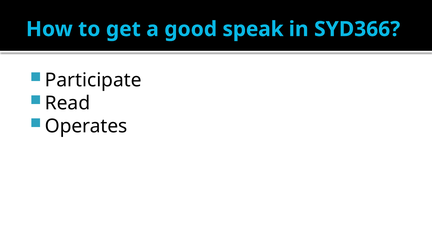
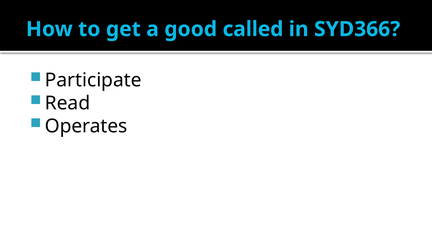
speak: speak -> called (253, 29)
